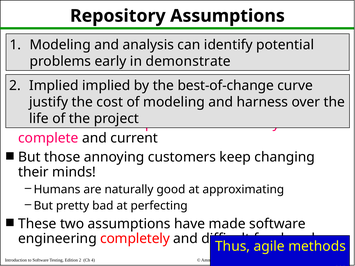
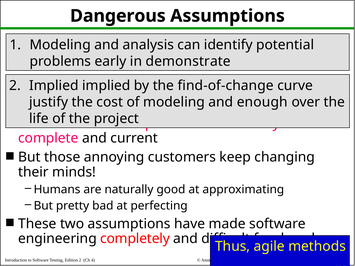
Repository: Repository -> Dangerous (118, 16)
best-of-change: best-of-change -> find-of-change (226, 86)
harness: harness -> enough (262, 102)
